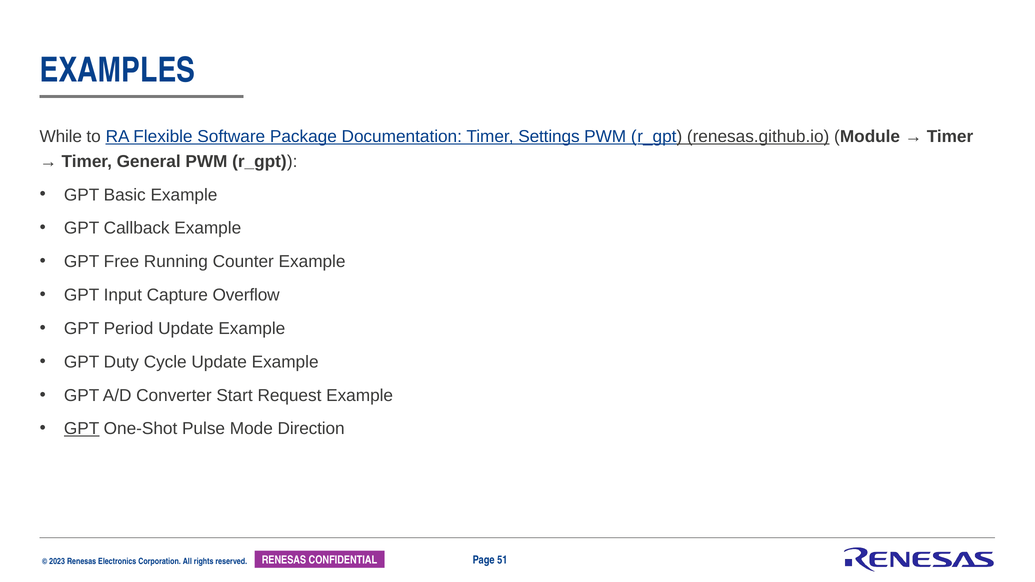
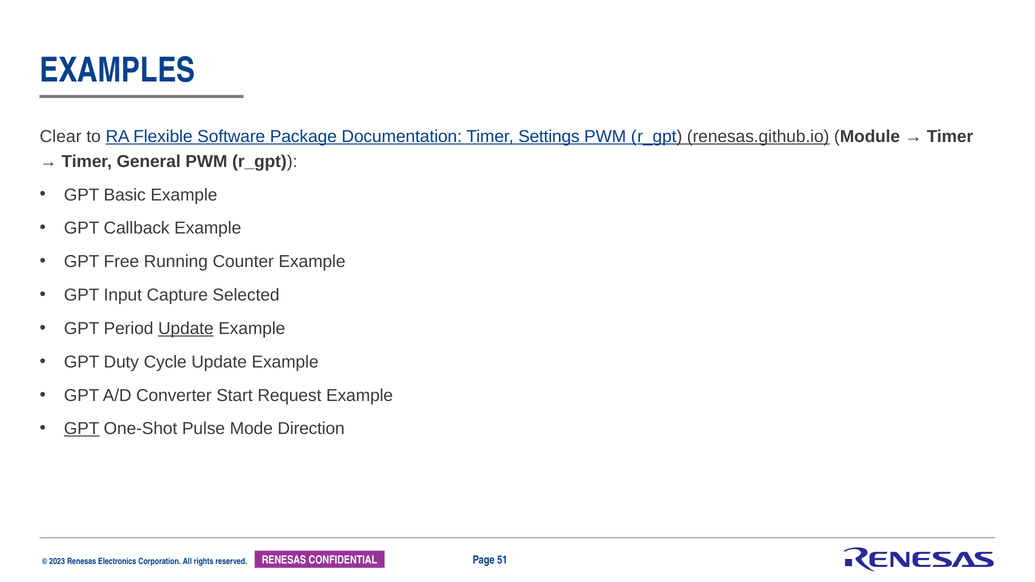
While: While -> Clear (61, 137)
Overflow: Overflow -> Selected (246, 295)
Update underline: none -> present (186, 329)
